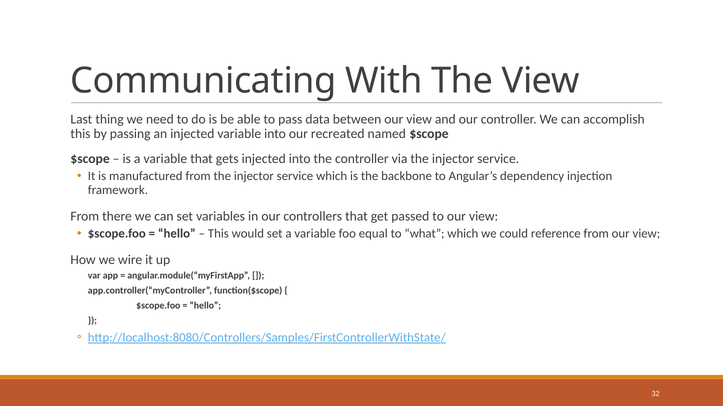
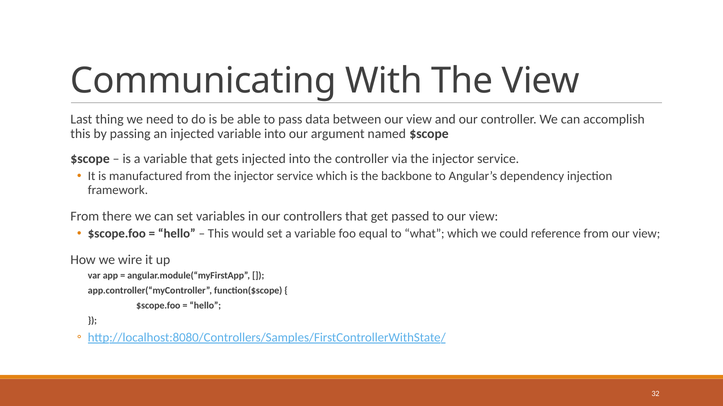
recreated: recreated -> argument (338, 134)
